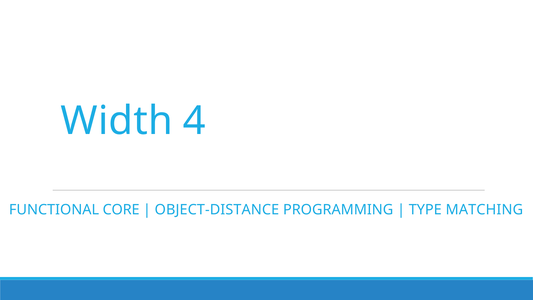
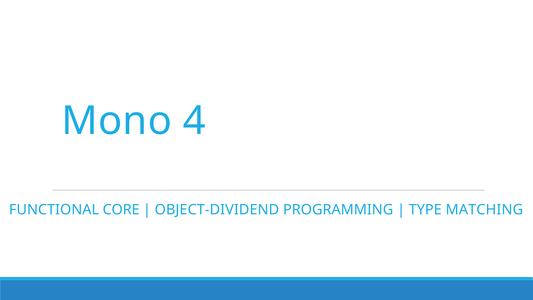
Width: Width -> Mono (117, 121)
OBJECT-DISTANCE: OBJECT-DISTANCE -> OBJECT-DIVIDEND (217, 210)
